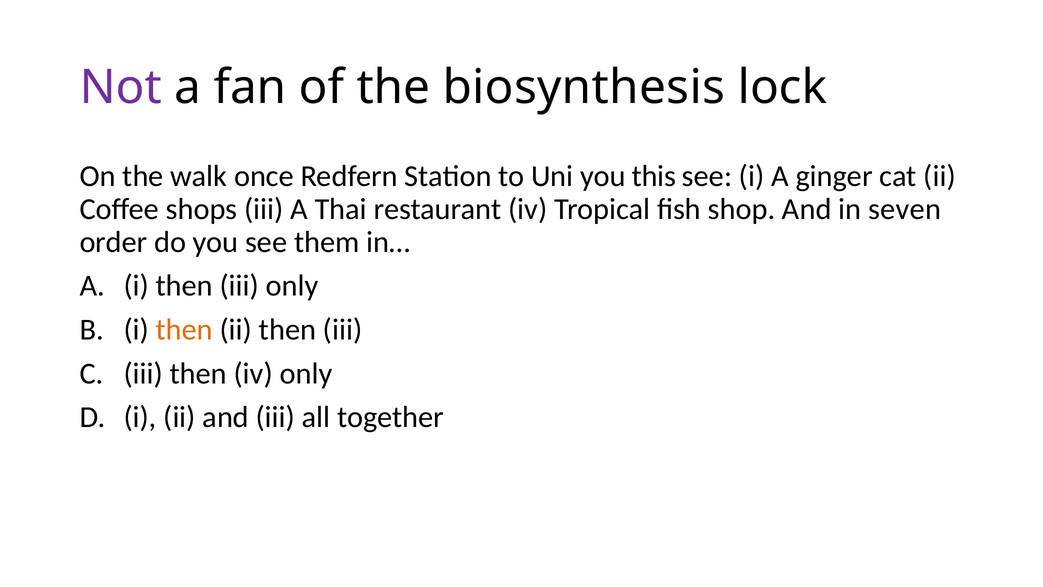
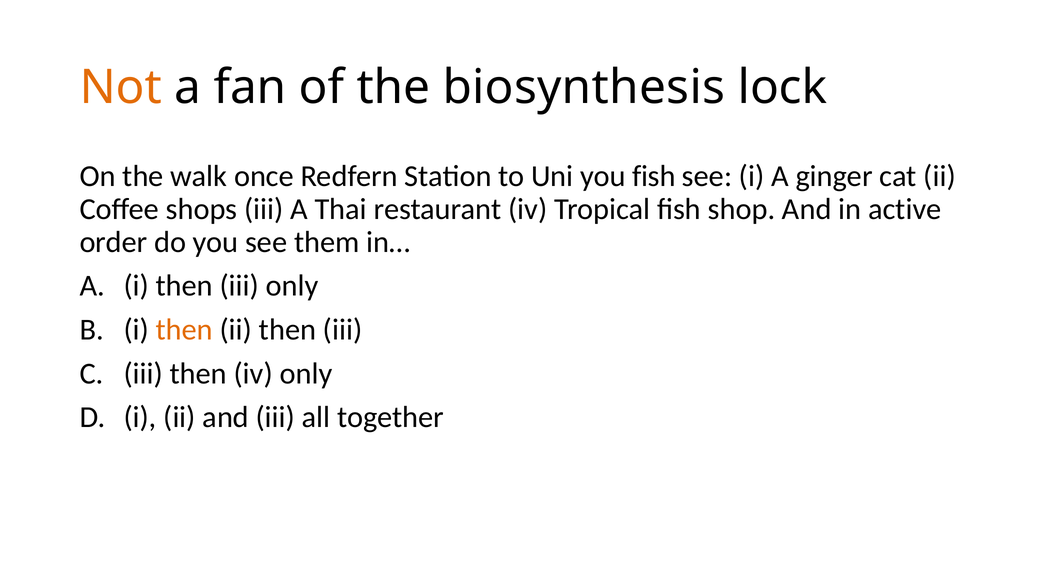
Not colour: purple -> orange (121, 88)
you this: this -> fish (654, 176)
seven: seven -> active (905, 209)
